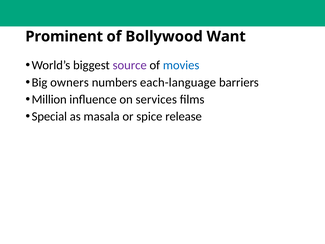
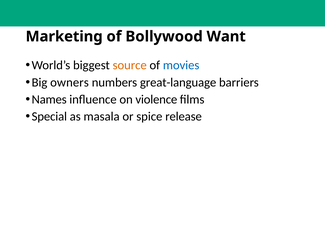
Prominent: Prominent -> Marketing (64, 36)
source colour: purple -> orange (130, 65)
each-language: each-language -> great-language (178, 82)
Million: Million -> Names (49, 99)
services: services -> violence (156, 99)
